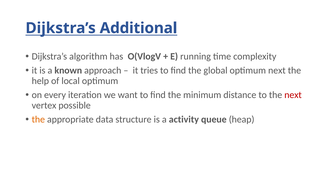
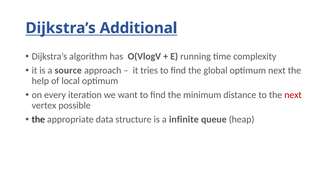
known: known -> source (68, 70)
the colour: orange -> black (38, 119)
activity: activity -> infinite (184, 119)
